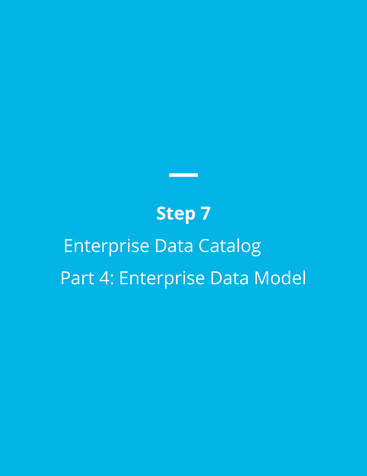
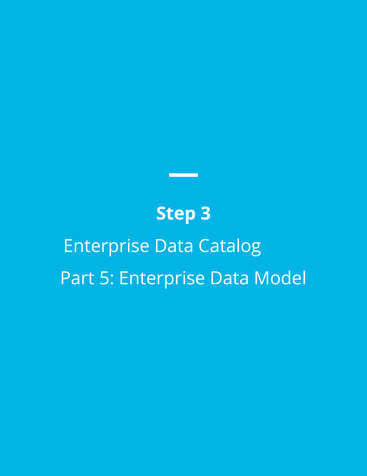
7: 7 -> 3 (206, 213)
4: 4 -> 5 (107, 278)
